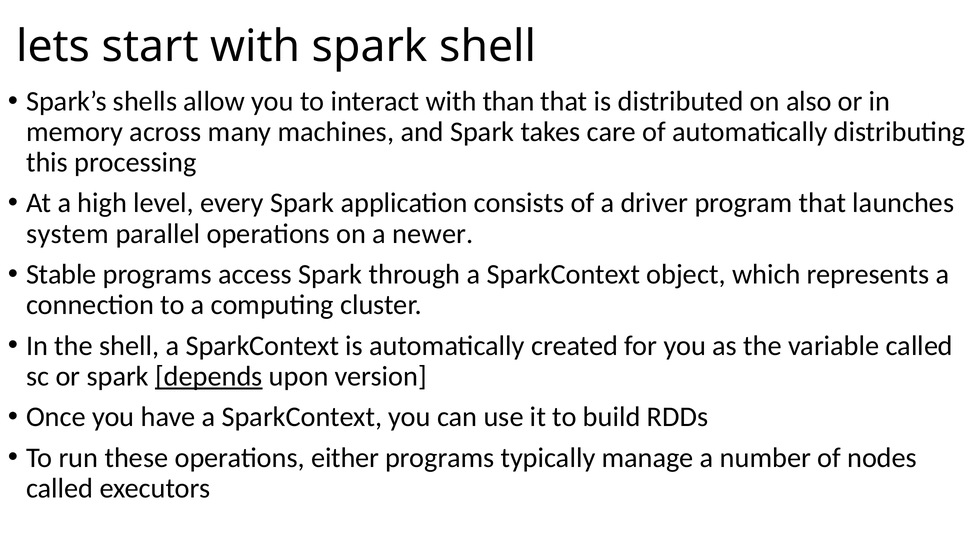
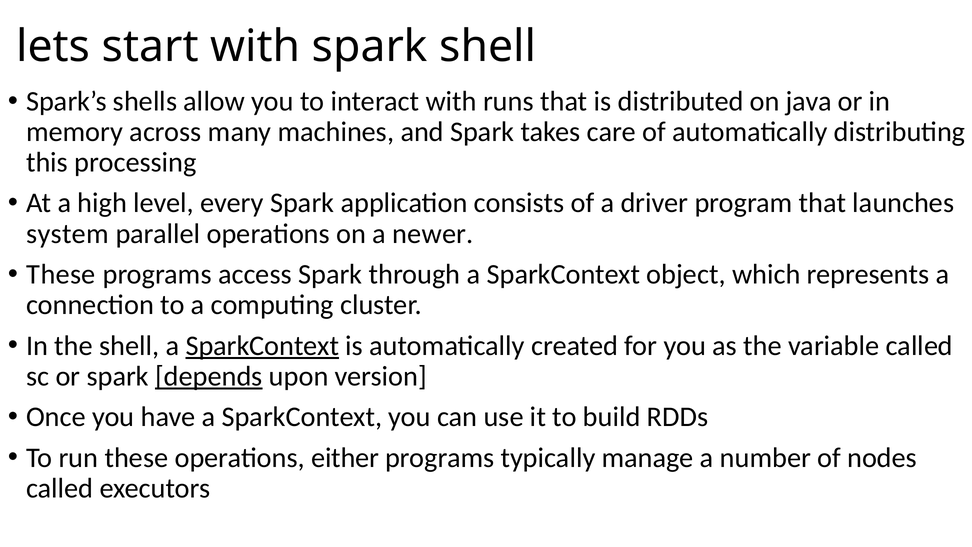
than: than -> runs (508, 101)
also: also -> java (809, 101)
Stable: Stable -> These (61, 274)
SparkContext underline: none -> present (262, 346)
